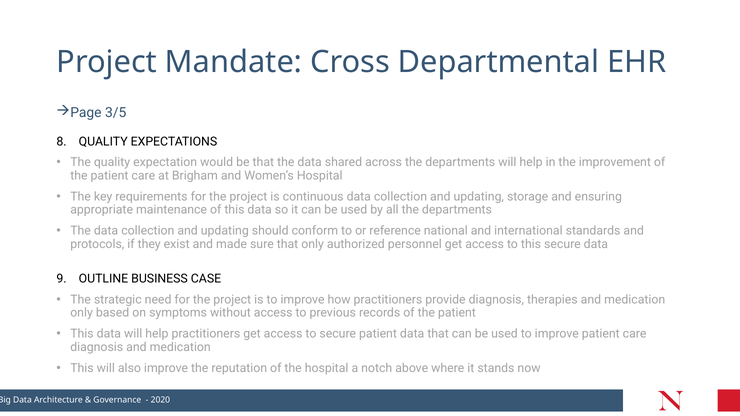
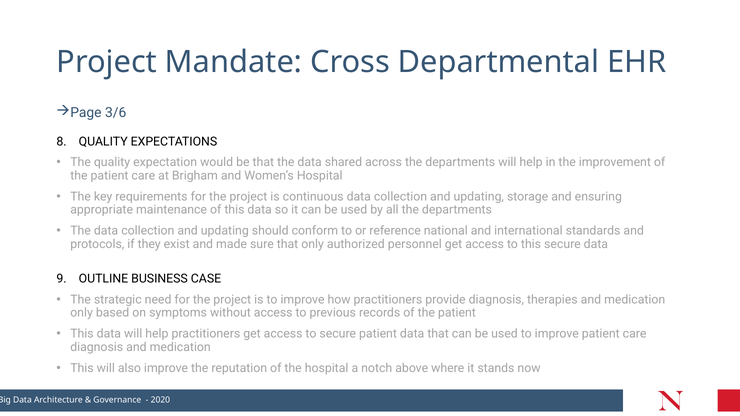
3/5: 3/5 -> 3/6 (116, 113)
